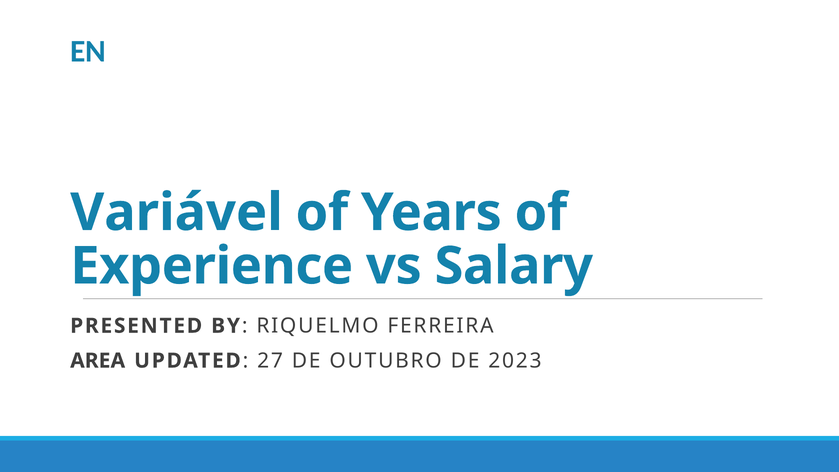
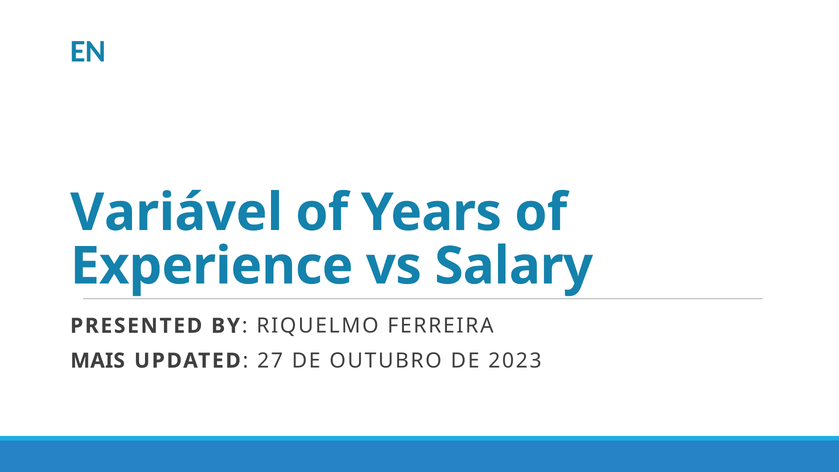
AREA: AREA -> MAIS (98, 361)
